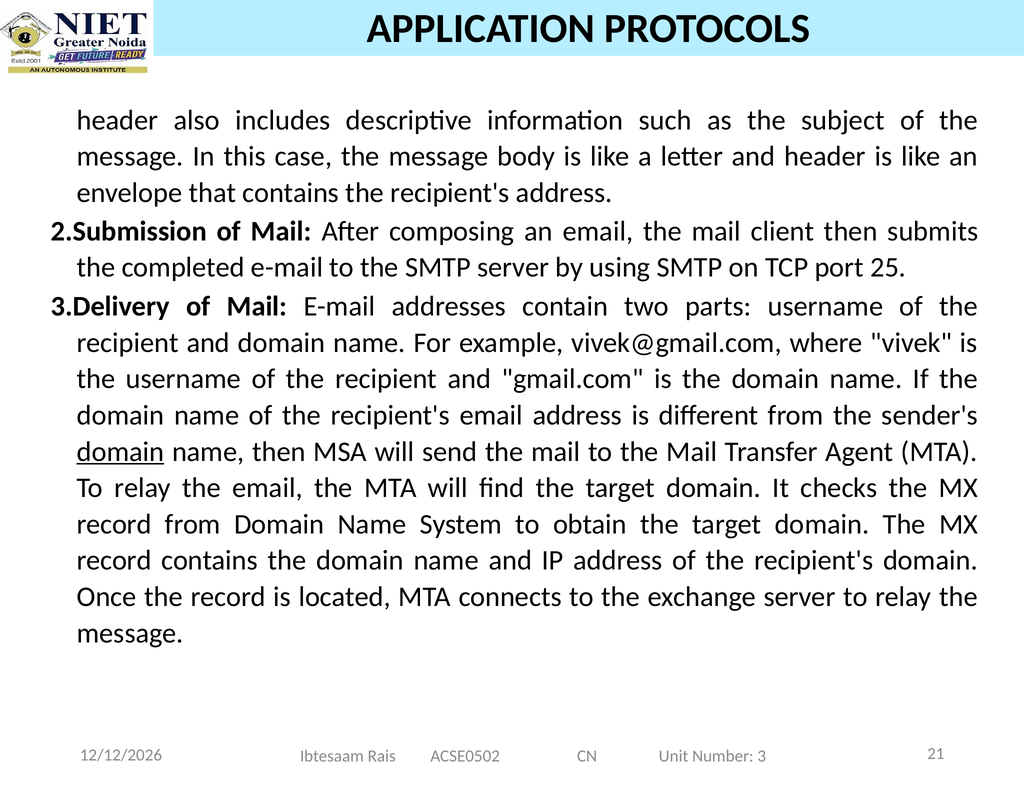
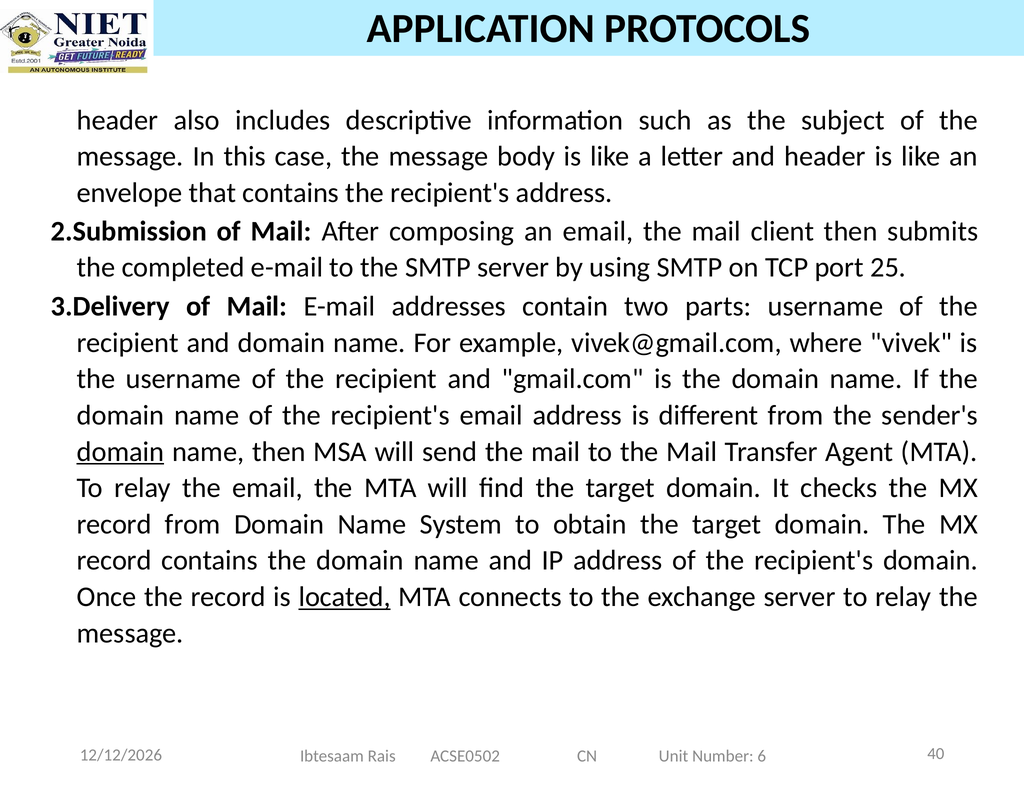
located underline: none -> present (345, 597)
21: 21 -> 40 (936, 754)
3: 3 -> 6 (762, 756)
